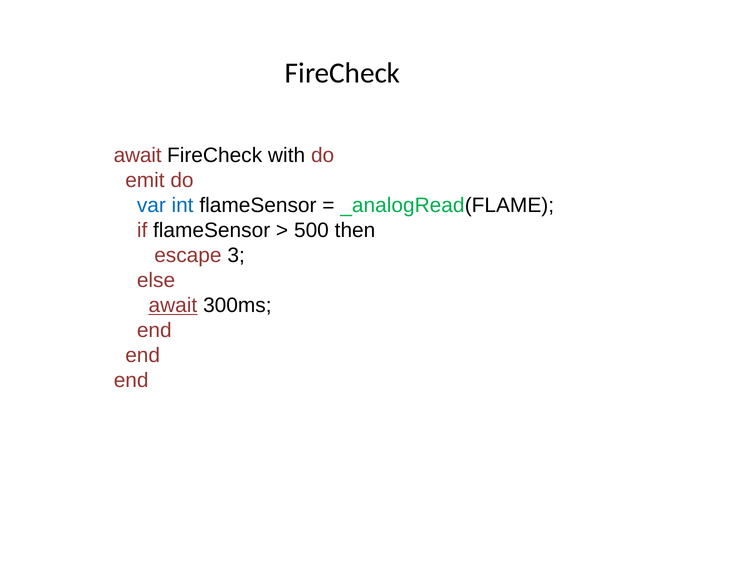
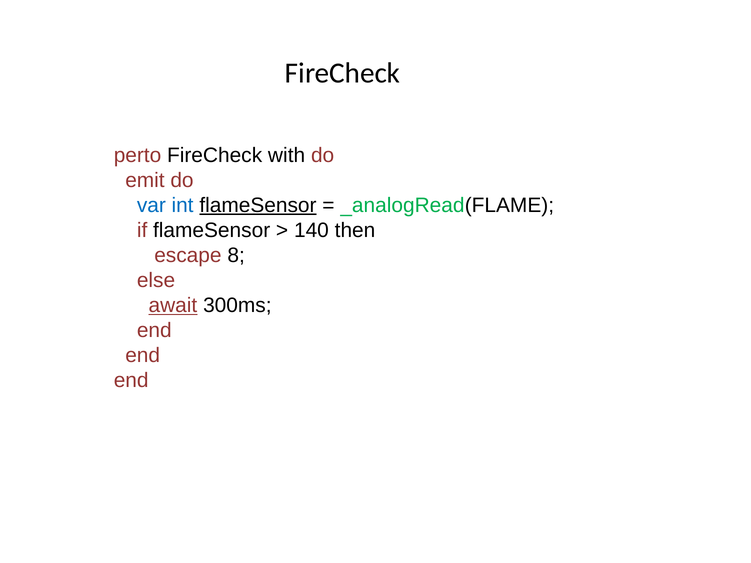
await: await -> perto (138, 155)
flameSensor underline: none -> present (258, 205)
500: 500 -> 140 (311, 230)
3: 3 -> 8 (236, 256)
